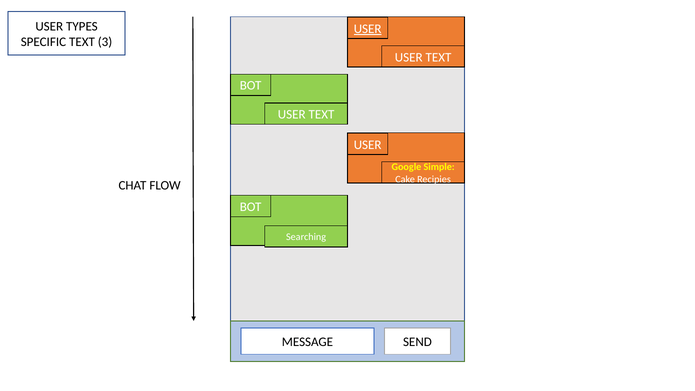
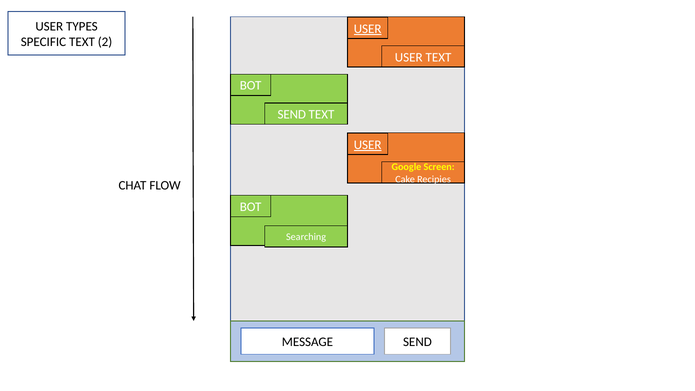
3: 3 -> 2 (105, 42)
USER: USER -> SEND (292, 115)
USER underline: none -> present (368, 145)
Simple: Simple -> Screen (439, 167)
